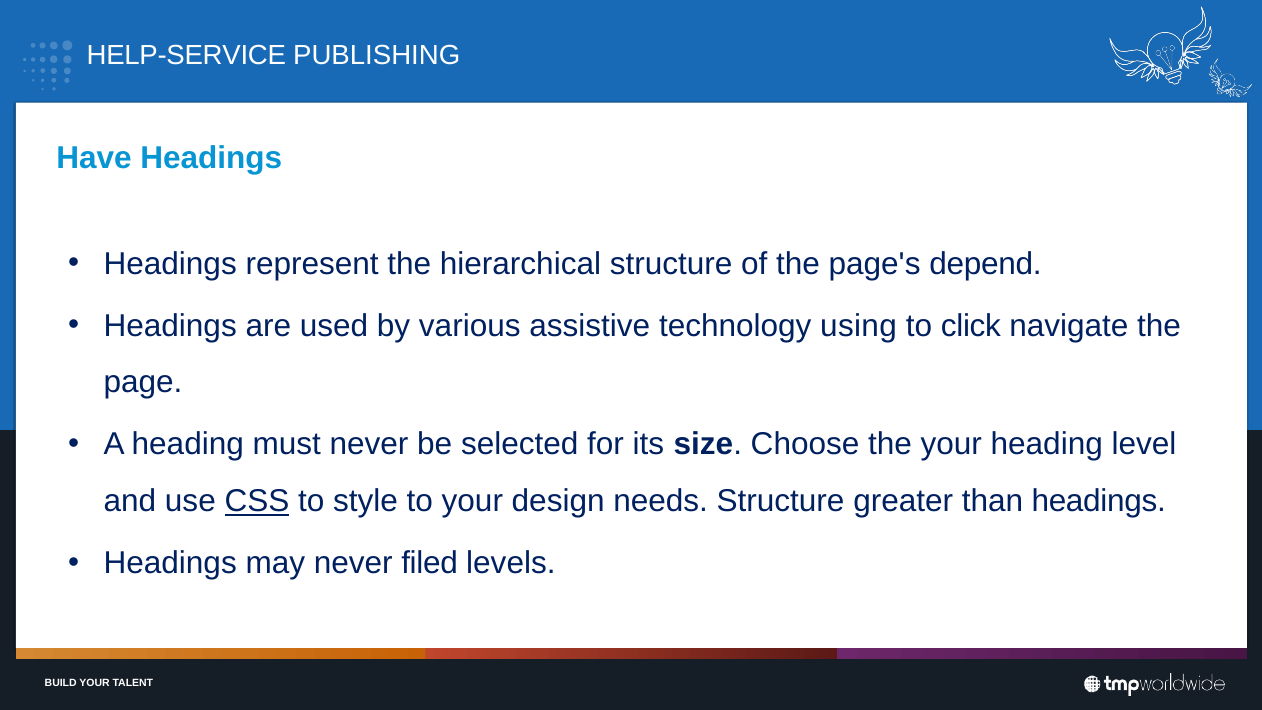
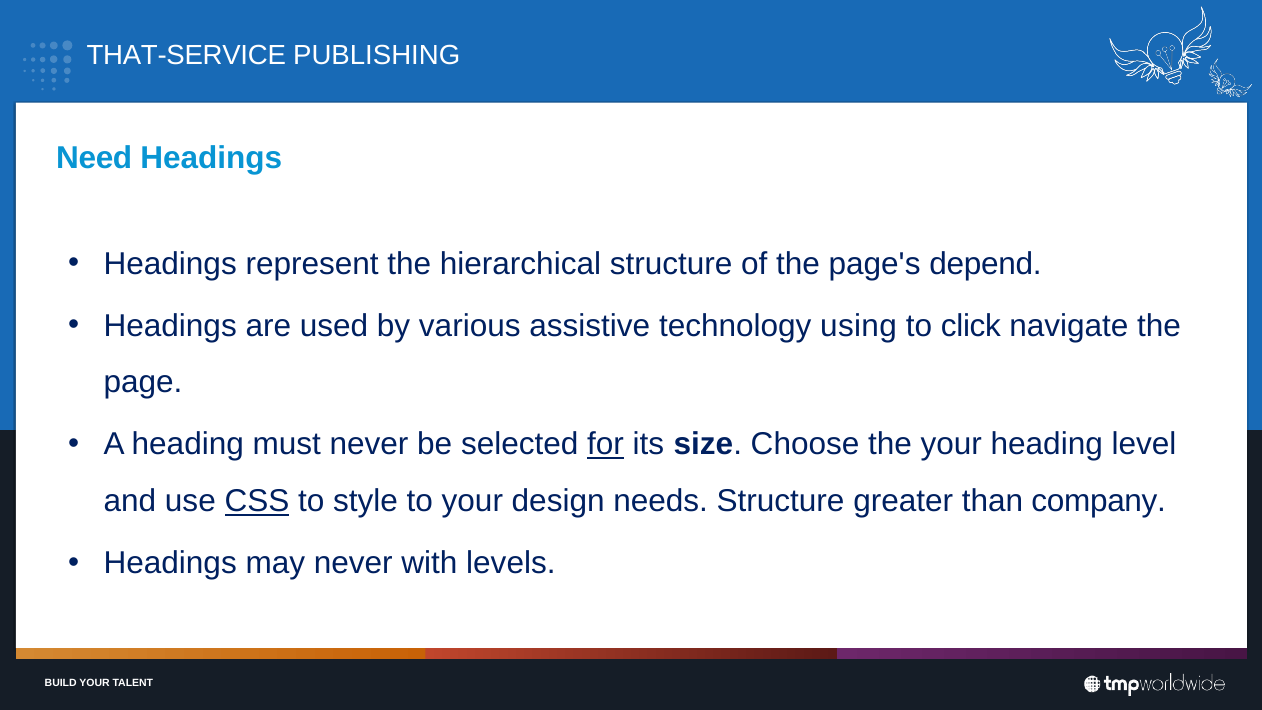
HELP-SERVICE: HELP-SERVICE -> THAT-SERVICE (186, 56)
Have: Have -> Need (94, 158)
for underline: none -> present (606, 444)
than headings: headings -> company (1099, 501)
filed: filed -> with (429, 563)
